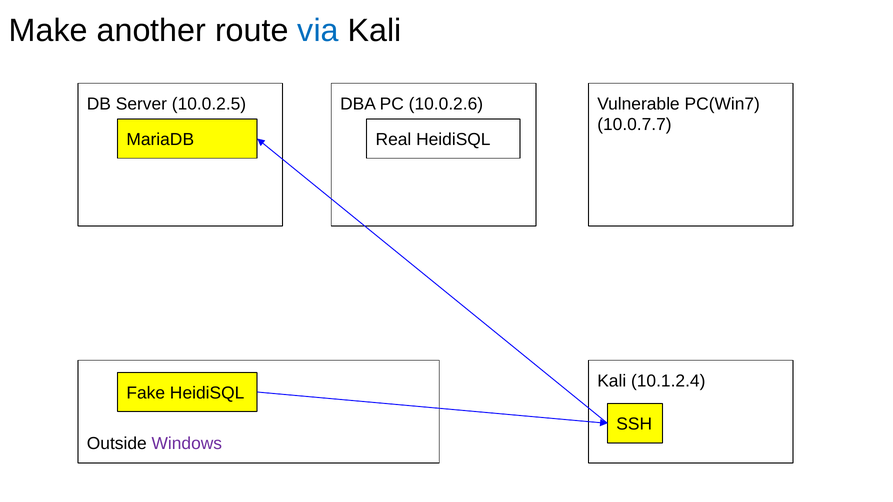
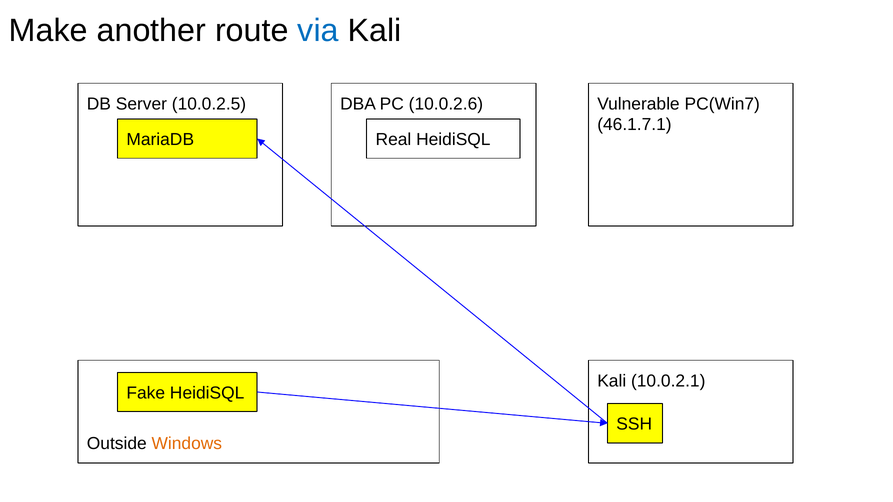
10.0.7.7: 10.0.7.7 -> 46.1.7.1 (634, 125)
10.1.2.4: 10.1.2.4 -> 10.0.2.1 (668, 381)
Windows colour: purple -> orange (187, 444)
